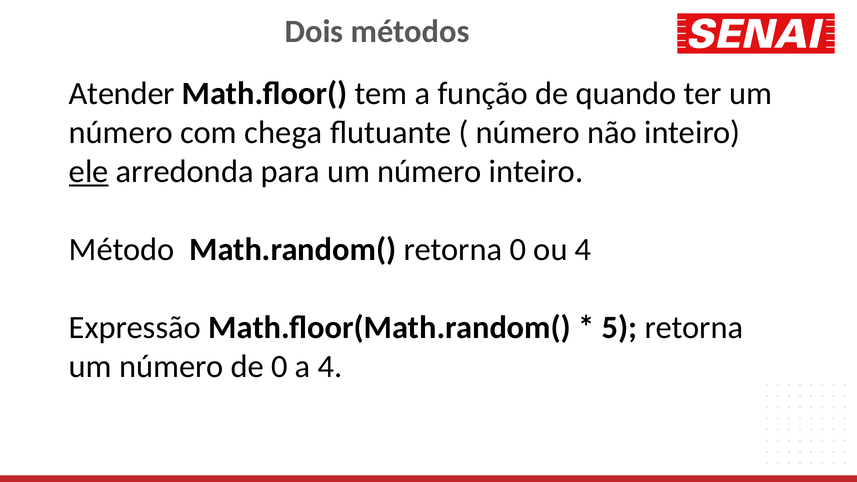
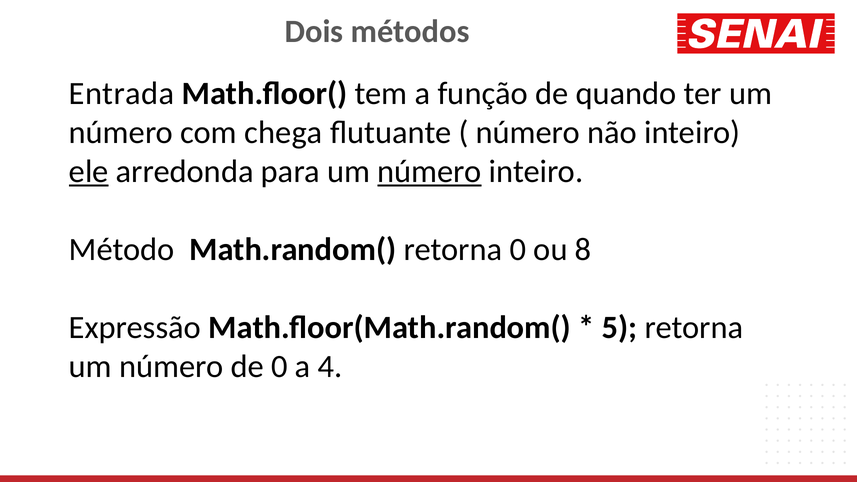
Atender: Atender -> Entrada (122, 94)
número underline: none -> present (429, 172)
ou 4: 4 -> 8 (583, 250)
